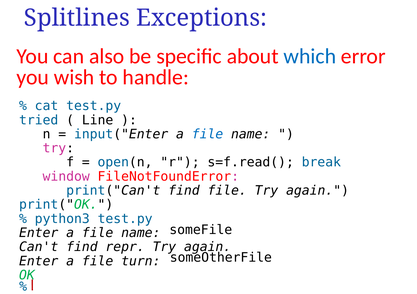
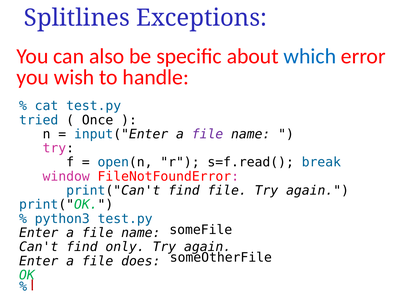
Line: Line -> Once (98, 120)
file colour: blue -> purple (208, 134)
repr: repr -> only (125, 247)
turn: turn -> does (141, 261)
